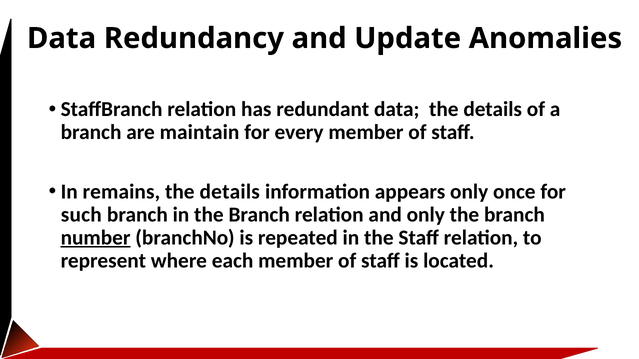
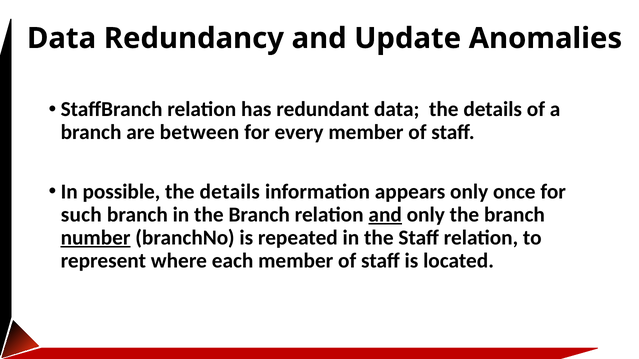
maintain: maintain -> between (199, 132)
remains: remains -> possible (121, 192)
and underline: none -> present (385, 215)
